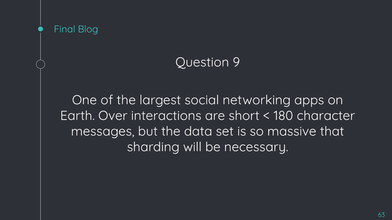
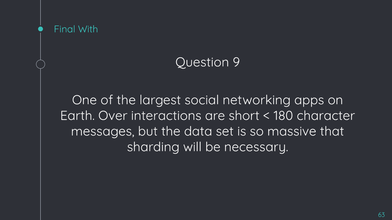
Blog: Blog -> With (88, 29)
